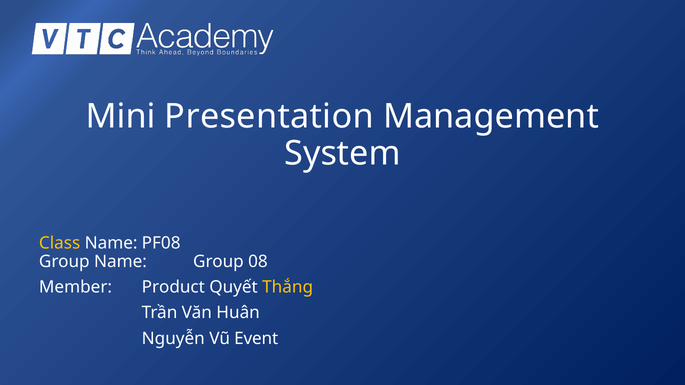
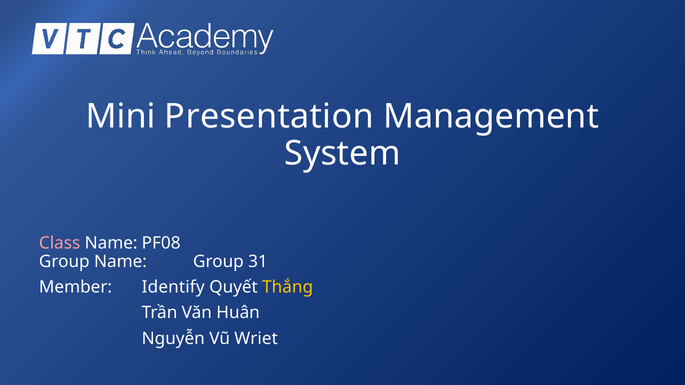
Class colour: yellow -> pink (60, 243)
08: 08 -> 31 (258, 262)
Product: Product -> Identify (173, 287)
Event: Event -> Wriet (256, 339)
